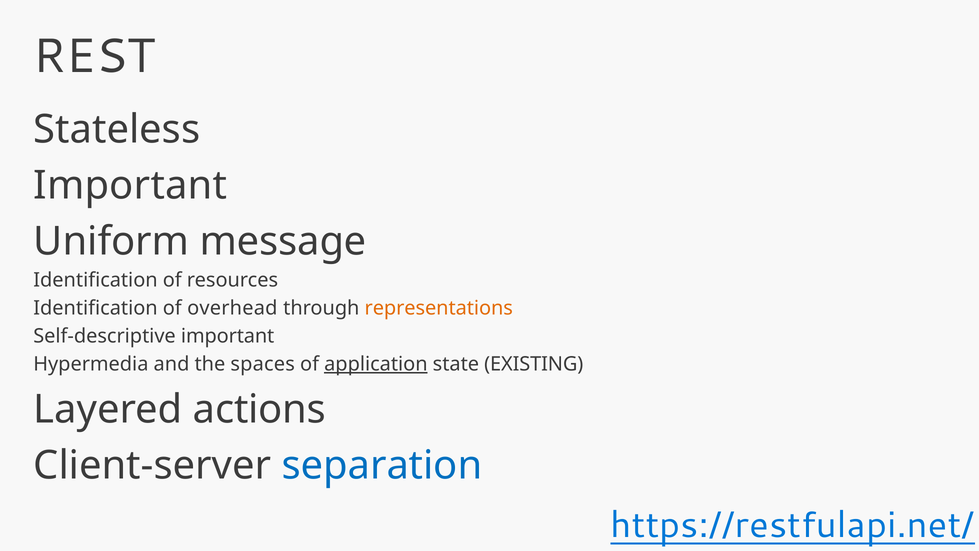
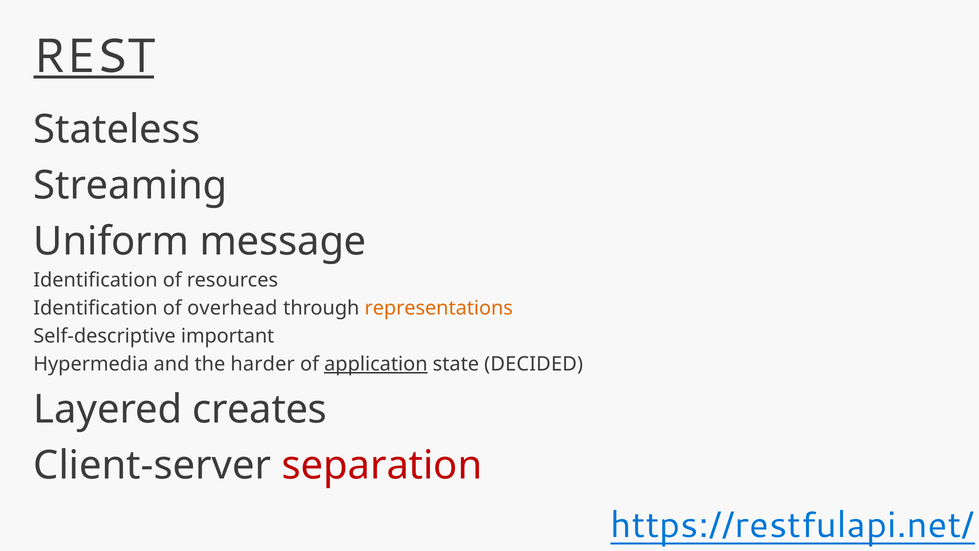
REST underline: none -> present (94, 56)
Important: Important -> Streaming (130, 186)
spaces: spaces -> harder (263, 364)
EXISTING: EXISTING -> DECIDED (534, 364)
actions: actions -> creates (260, 409)
separation colour: blue -> red (382, 465)
